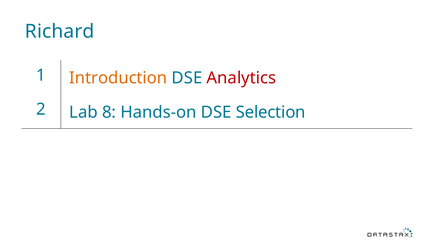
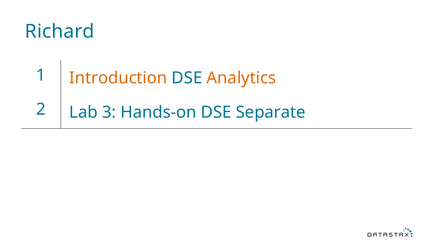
Analytics colour: red -> orange (241, 78)
8: 8 -> 3 (109, 112)
Selection: Selection -> Separate (271, 112)
